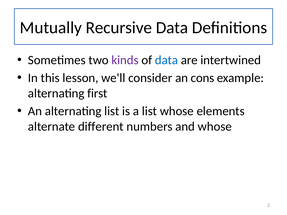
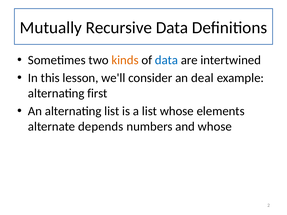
kinds colour: purple -> orange (125, 60)
cons: cons -> deal (202, 78)
different: different -> depends (101, 127)
